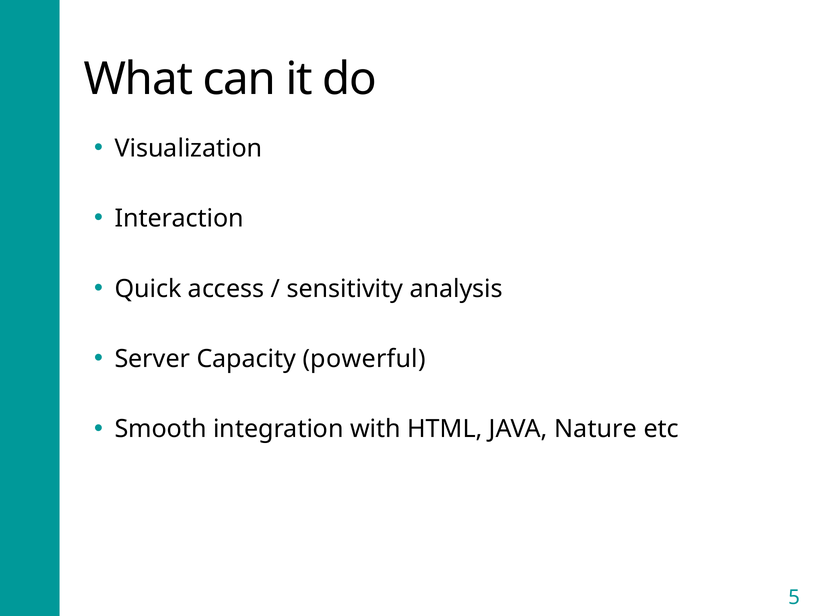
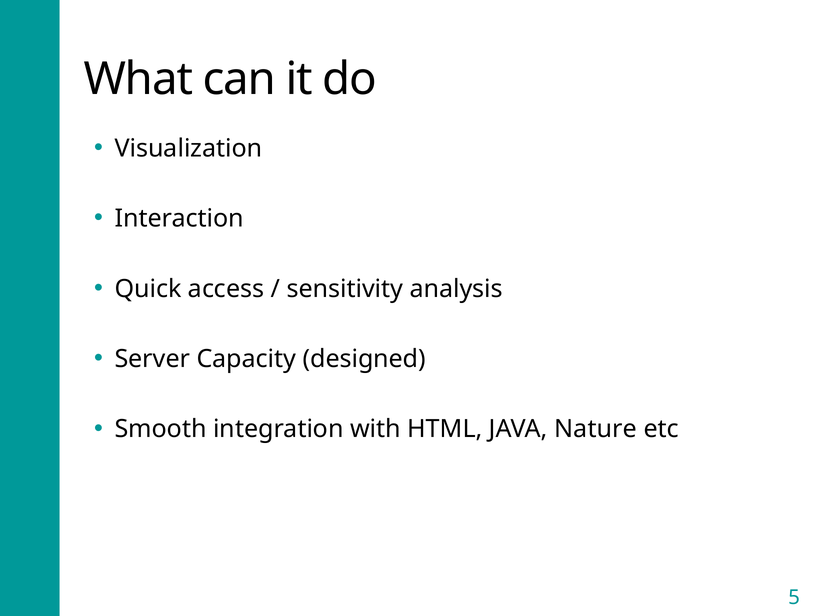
powerful: powerful -> designed (364, 359)
